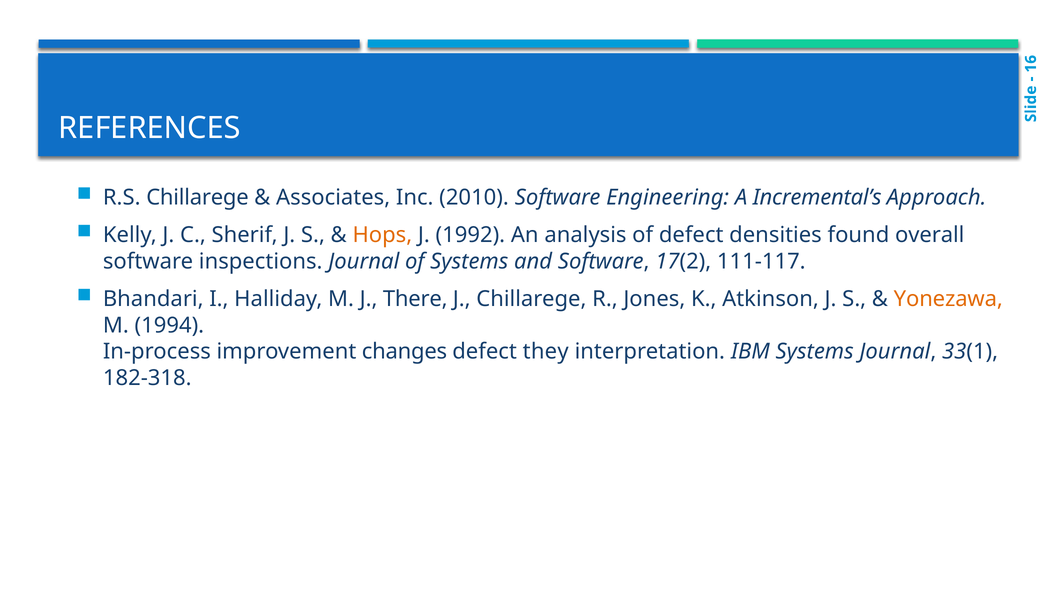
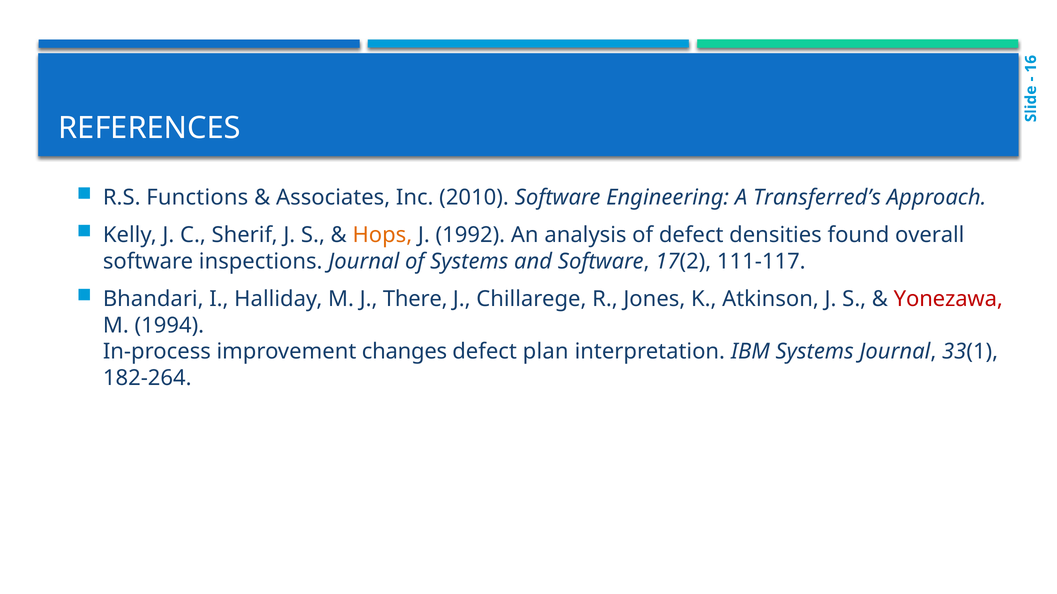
R.S Chillarege: Chillarege -> Functions (197, 198)
Incremental’s: Incremental’s -> Transferred’s (817, 198)
Yonezawa colour: orange -> red (948, 299)
they: they -> plan (546, 352)
182-318: 182-318 -> 182-264 (147, 378)
